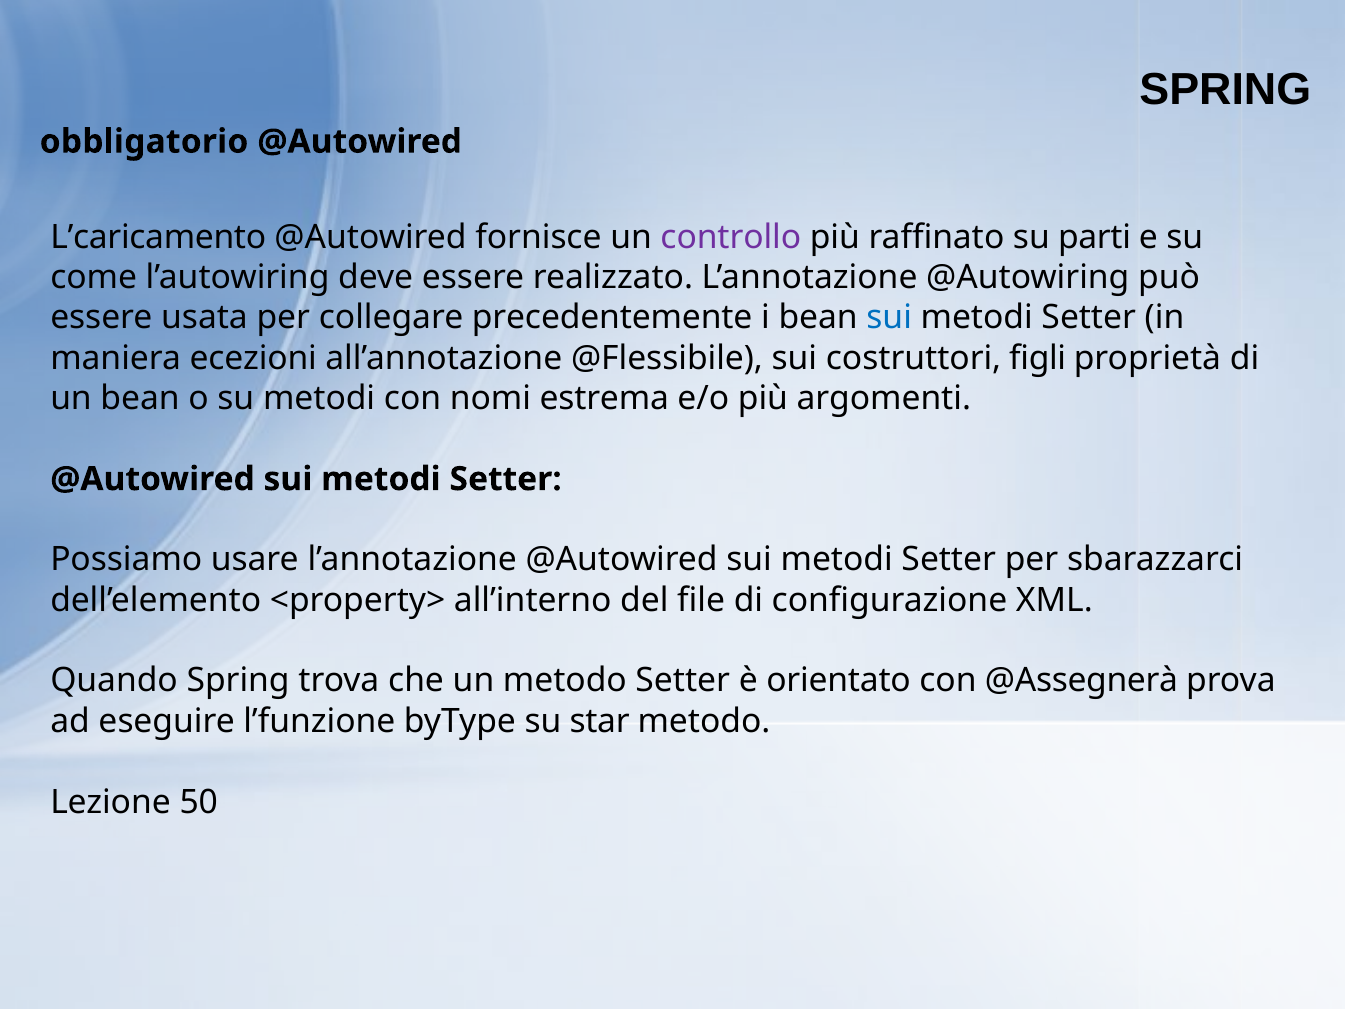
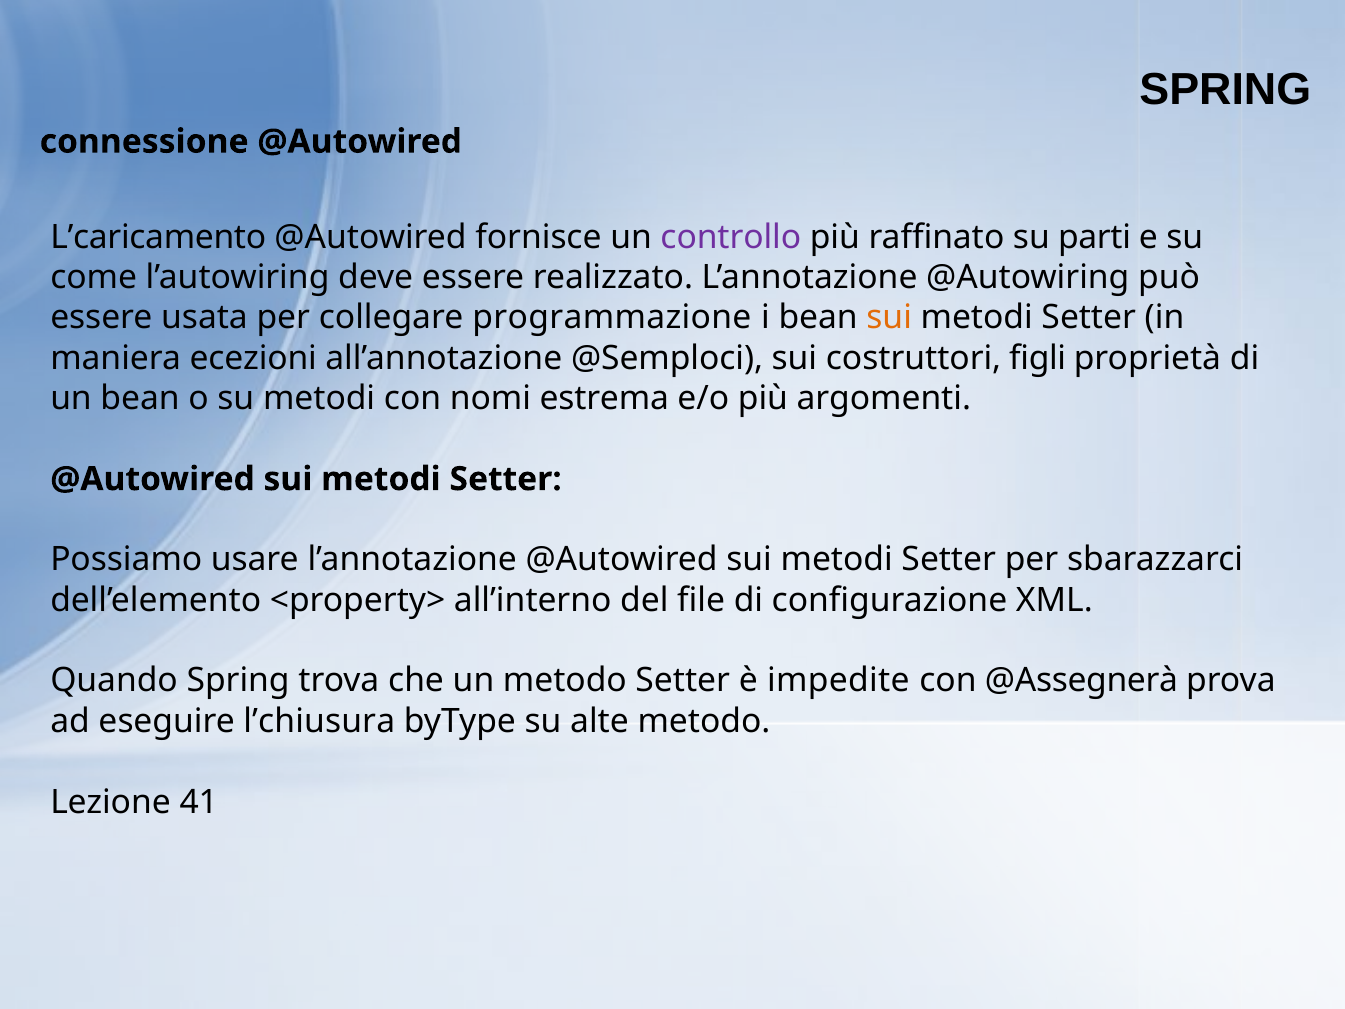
obbligatorio: obbligatorio -> connessione (144, 142)
precedentemente: precedentemente -> programmazione (612, 318)
sui colour: blue -> orange (889, 318)
@Flessibile: @Flessibile -> @Semploci (667, 358)
orientato: orientato -> impedite (838, 681)
l’funzione: l’funzione -> l’chiusura (319, 721)
star: star -> alte (600, 721)
50: 50 -> 41 (199, 802)
